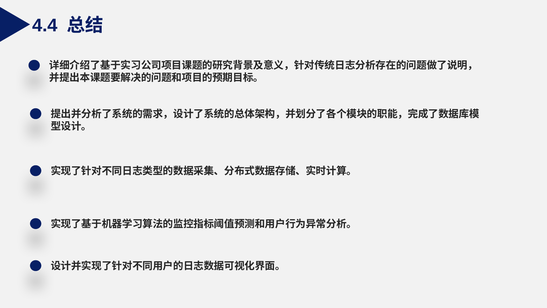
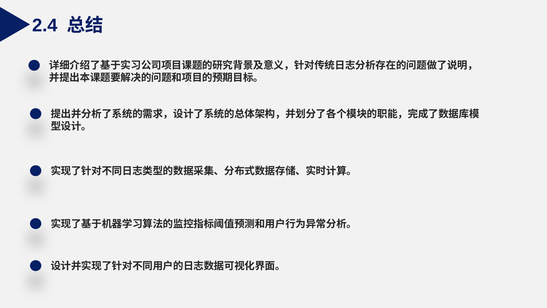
4.4: 4.4 -> 2.4 (45, 26)
